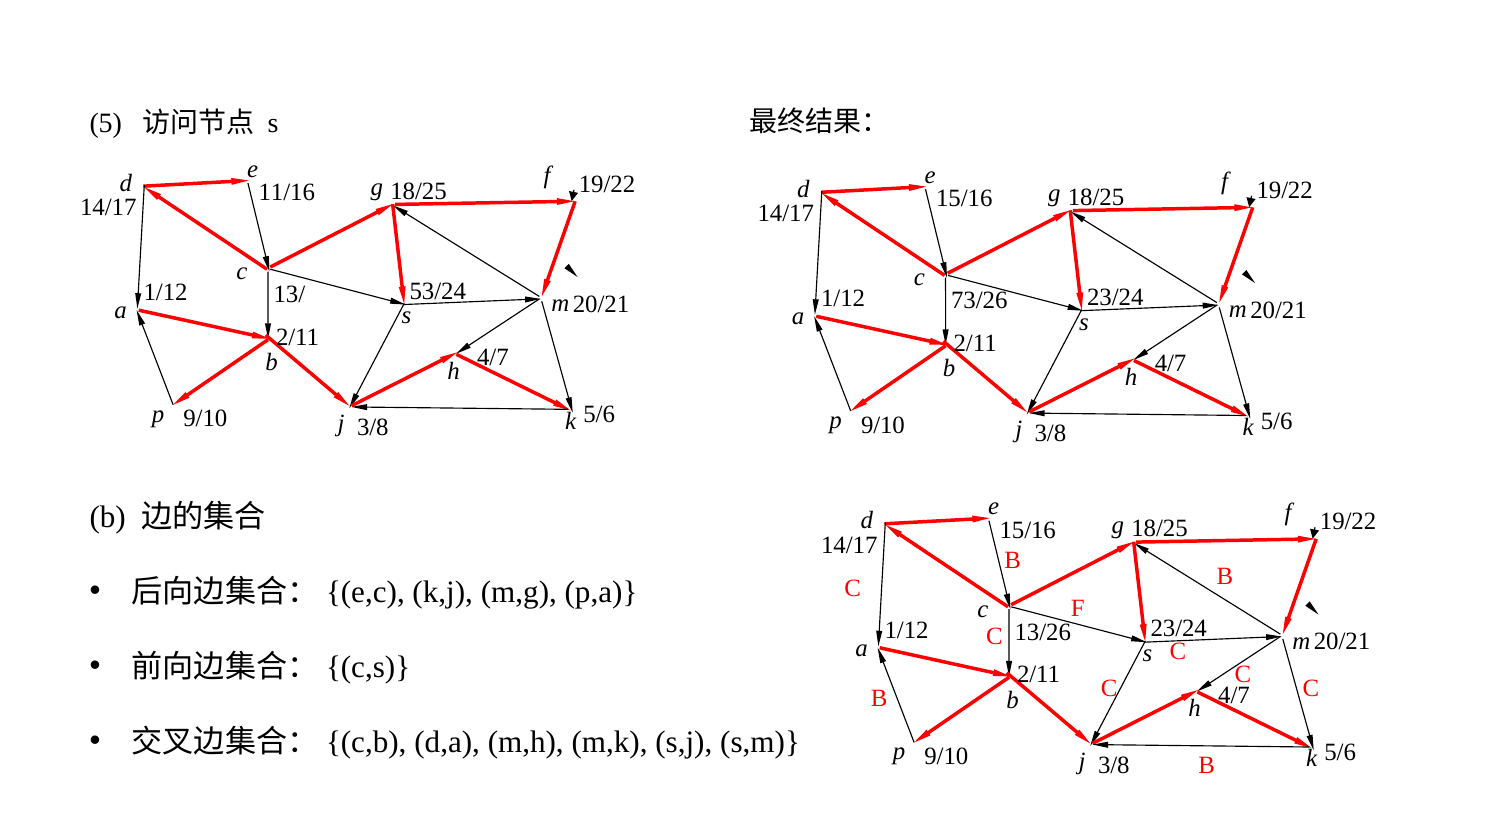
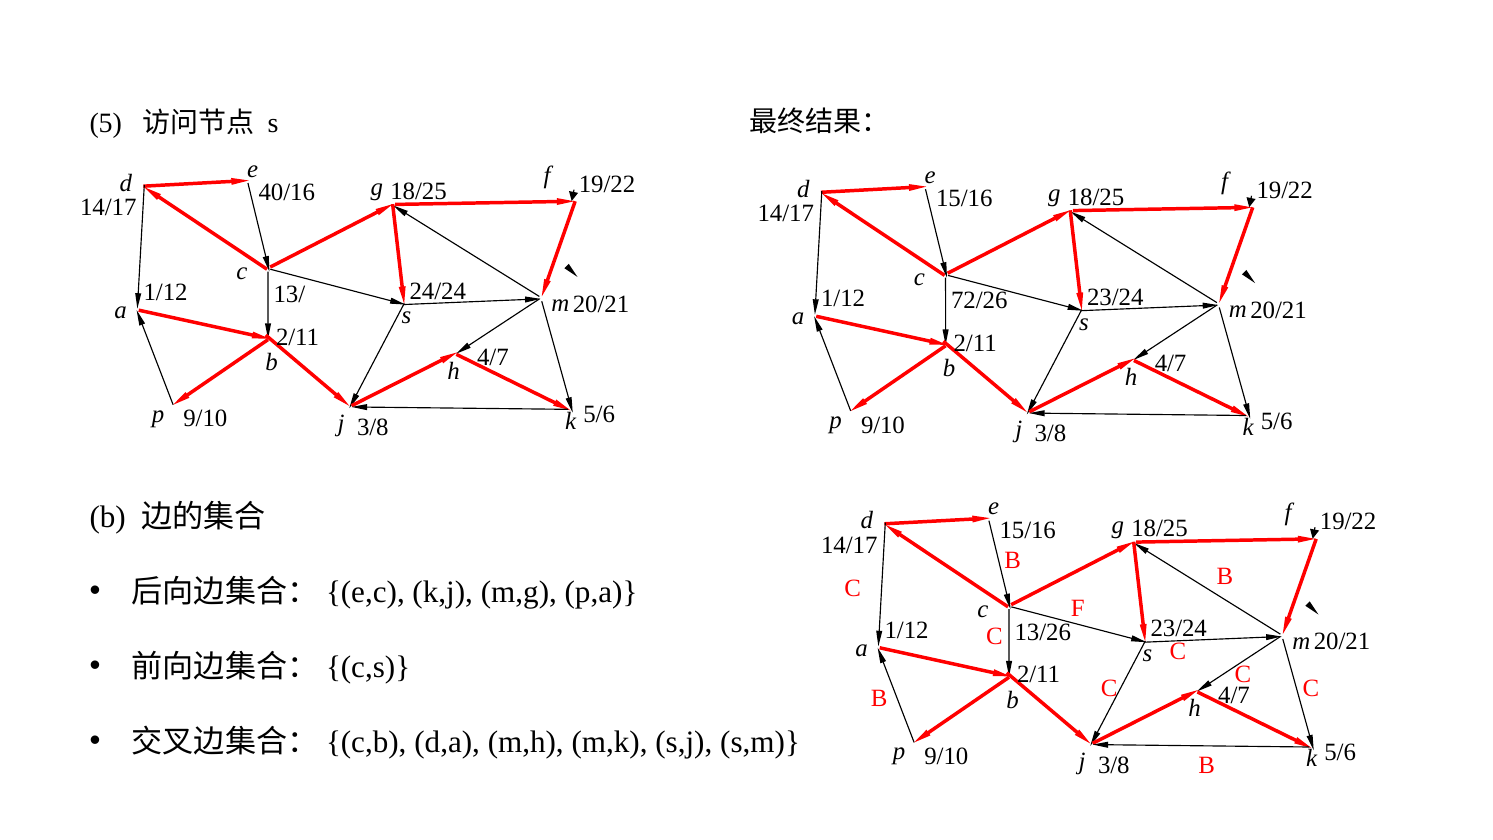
11/16: 11/16 -> 40/16 (287, 192)
53/24: 53/24 -> 24/24 (438, 291)
73/26: 73/26 -> 72/26 (979, 300)
